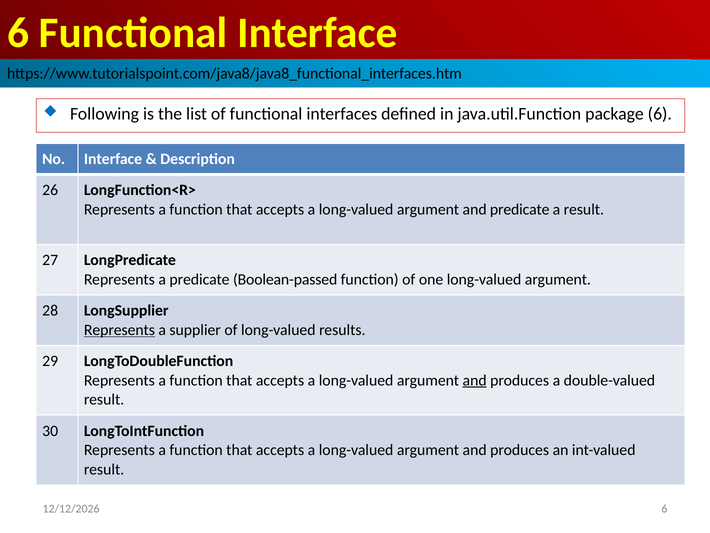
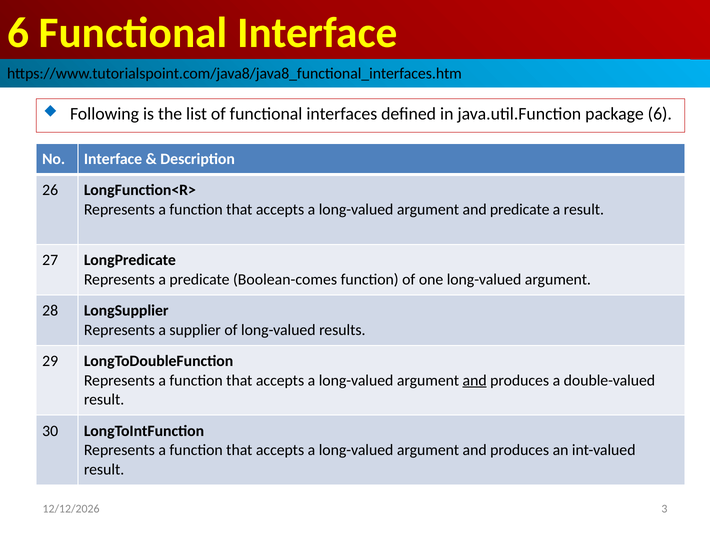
Boolean-passed: Boolean-passed -> Boolean-comes (285, 279)
Represents underline: present -> none (119, 330)
6: 6 -> 3 (664, 508)
